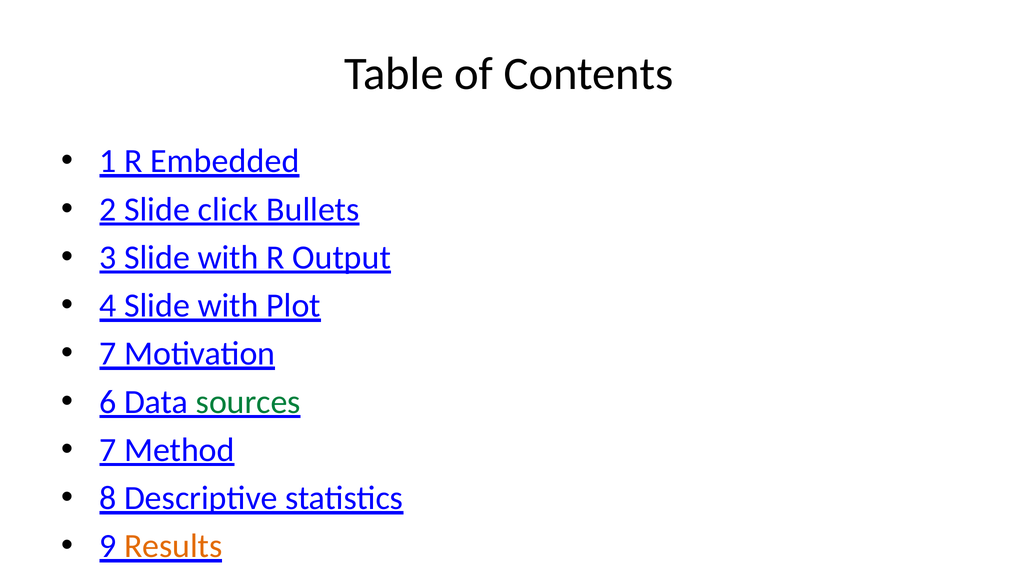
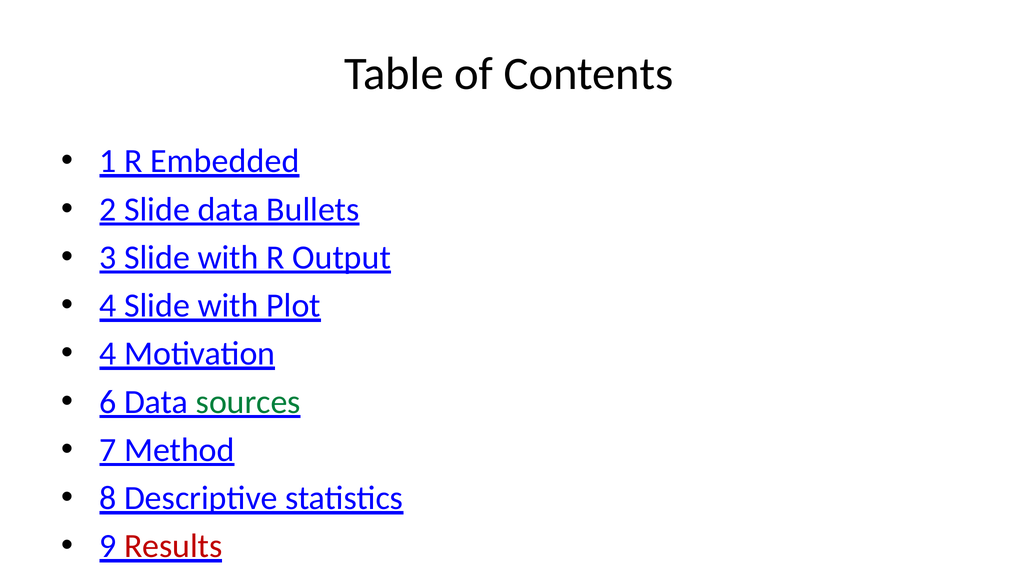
Slide click: click -> data (228, 210)
7: 7 -> 4 (108, 354)
Results colour: orange -> red (173, 547)
